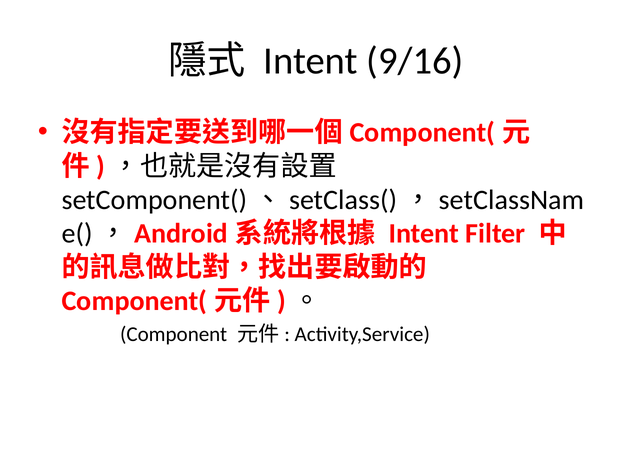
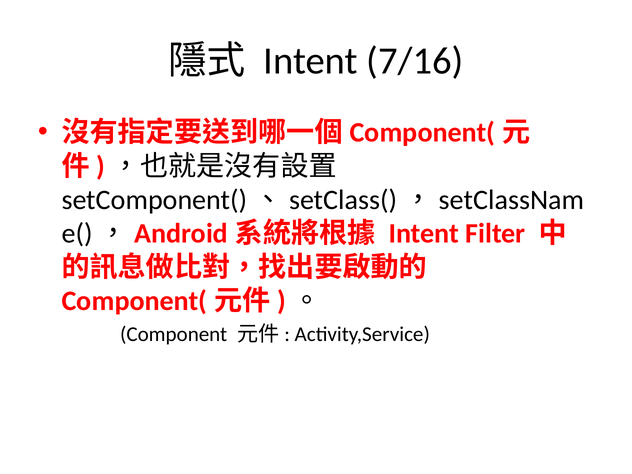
9/16: 9/16 -> 7/16 (415, 61)
